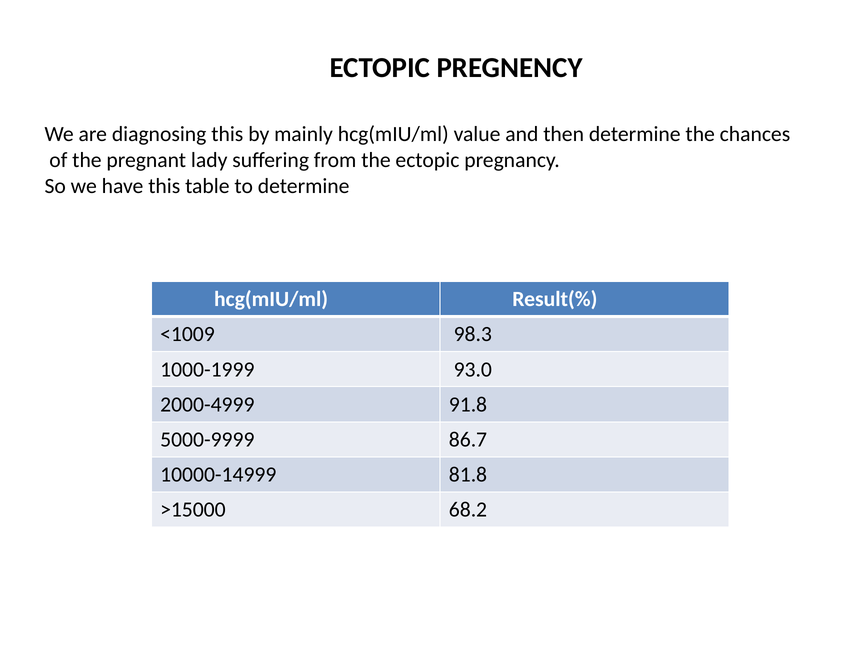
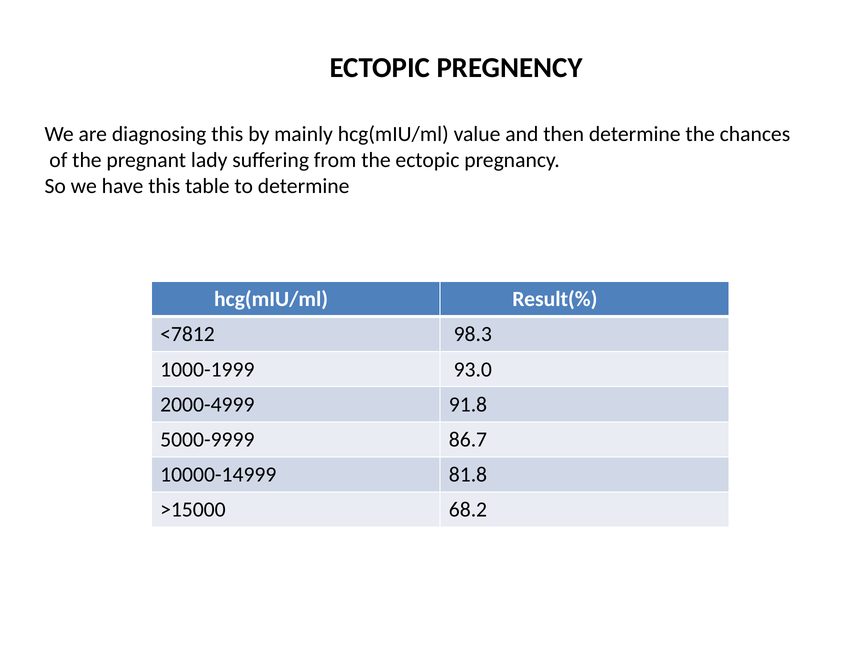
<1009: <1009 -> <7812 (187, 335)
